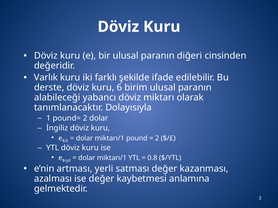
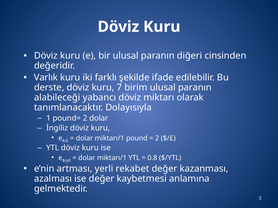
6: 6 -> 7 (119, 88)
satması: satması -> rekabet (132, 169)
